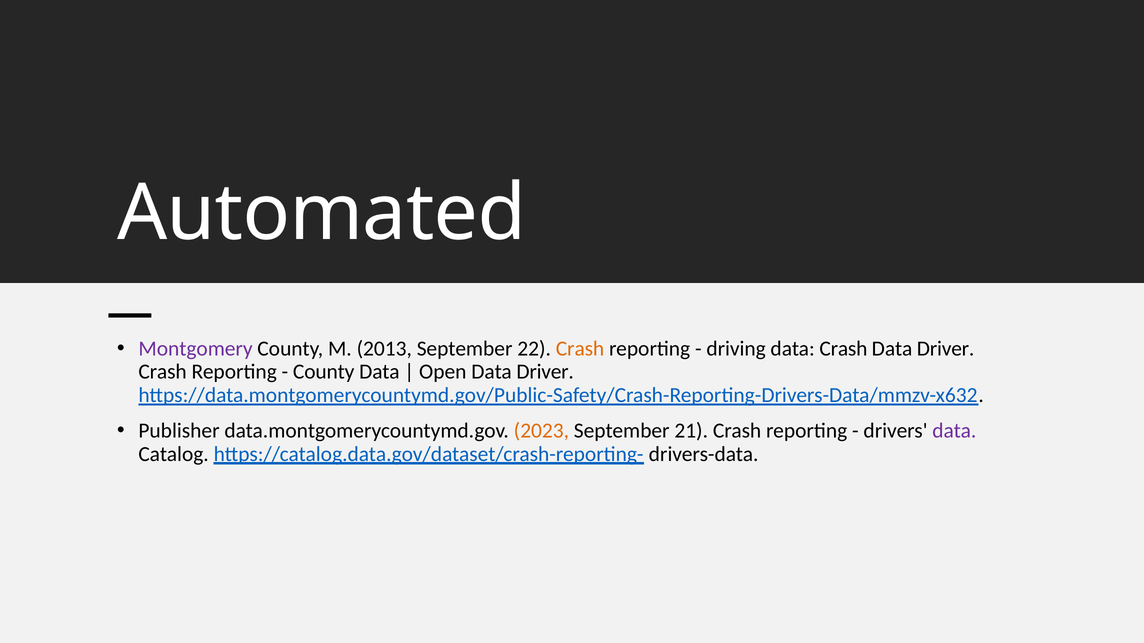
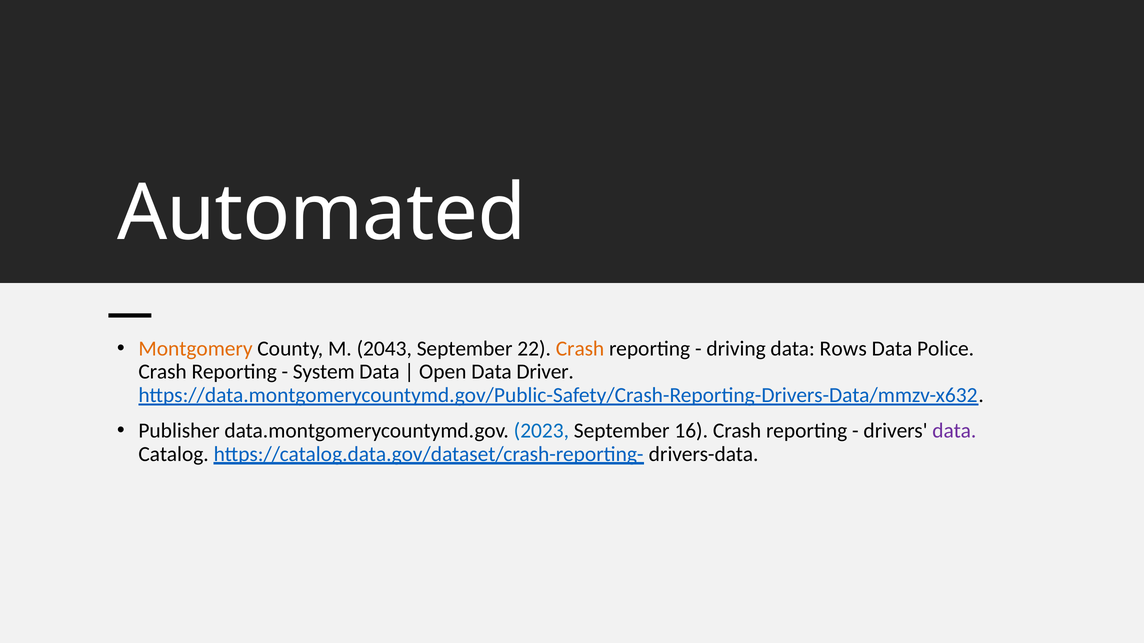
Montgomery colour: purple -> orange (196, 349)
2013: 2013 -> 2043 (384, 349)
data Crash: Crash -> Rows (843, 349)
Driver: Driver -> Police (946, 349)
County: County -> System (324, 372)
2023 colour: orange -> blue (541, 431)
21: 21 -> 16 (691, 431)
